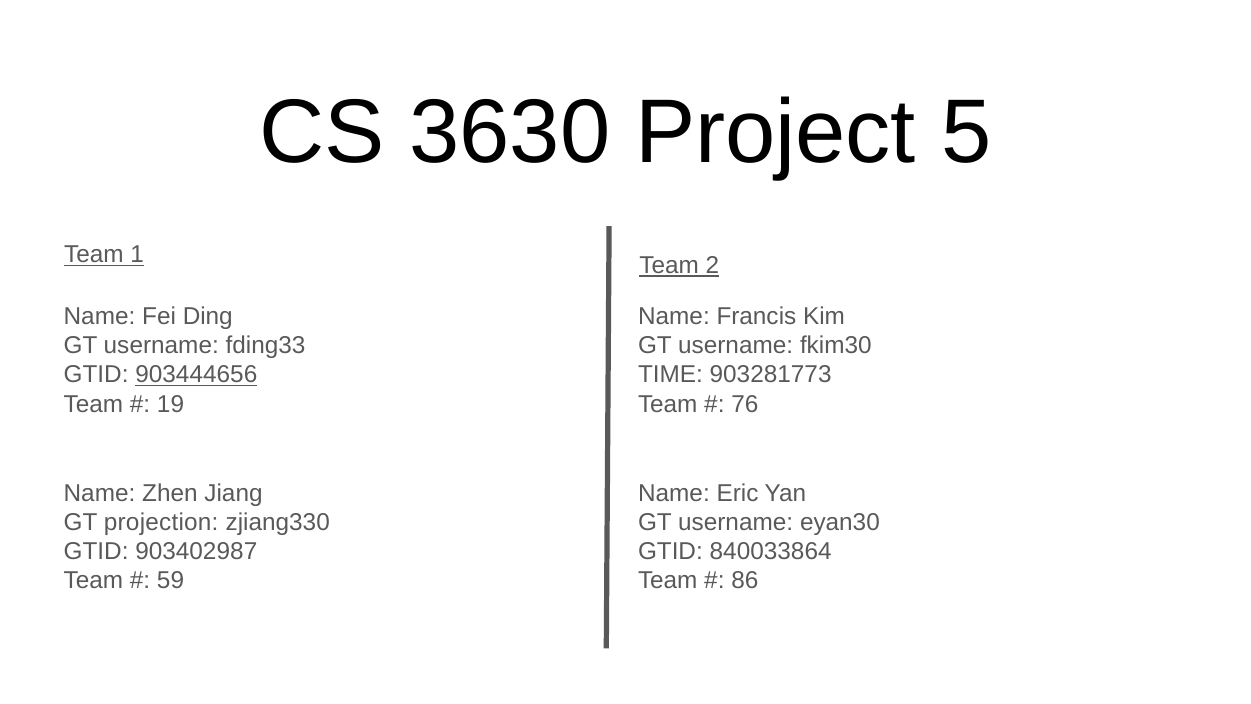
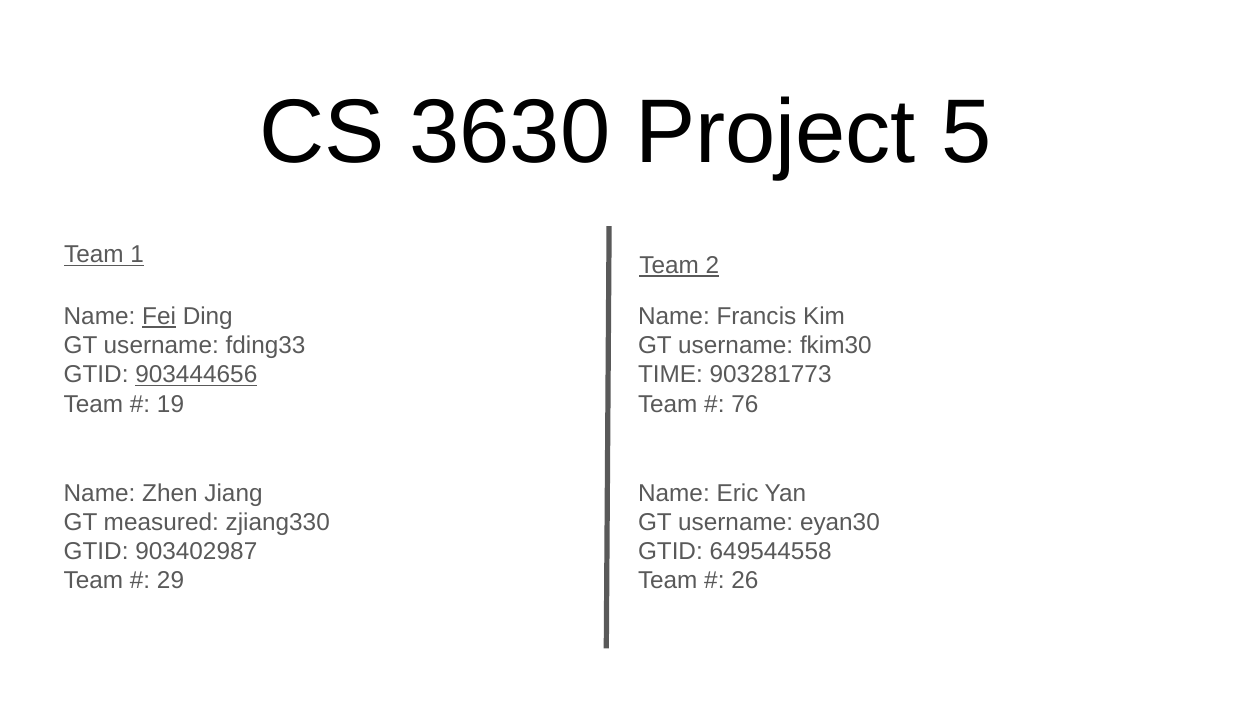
Fei underline: none -> present (159, 316)
projection: projection -> measured (161, 522)
840033864: 840033864 -> 649544558 (771, 552)
59: 59 -> 29 (171, 581)
86: 86 -> 26 (745, 581)
